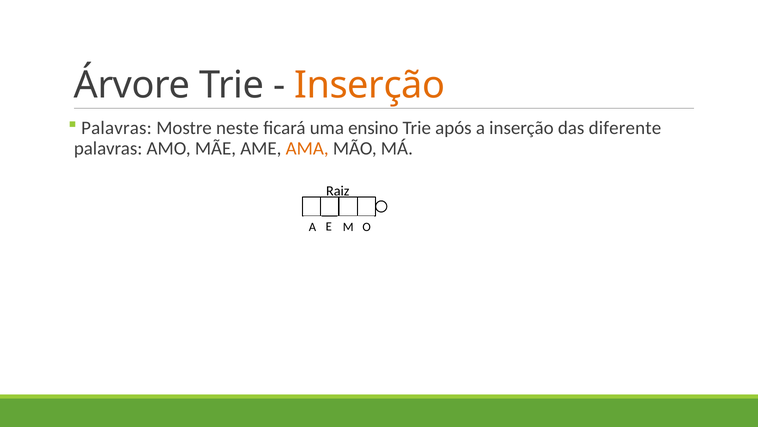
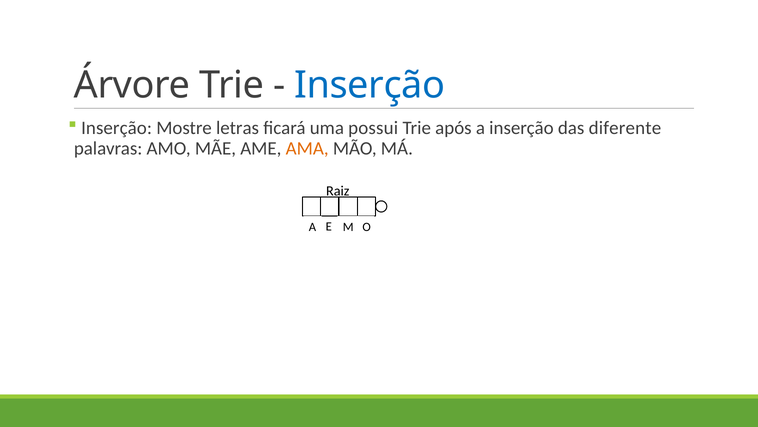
Inserção colour: orange -> blue (370, 85)
Palavras: Palavras -> Inserção (117, 128)
neste: neste -> letras (237, 128)
ensino: ensino -> possui (373, 128)
